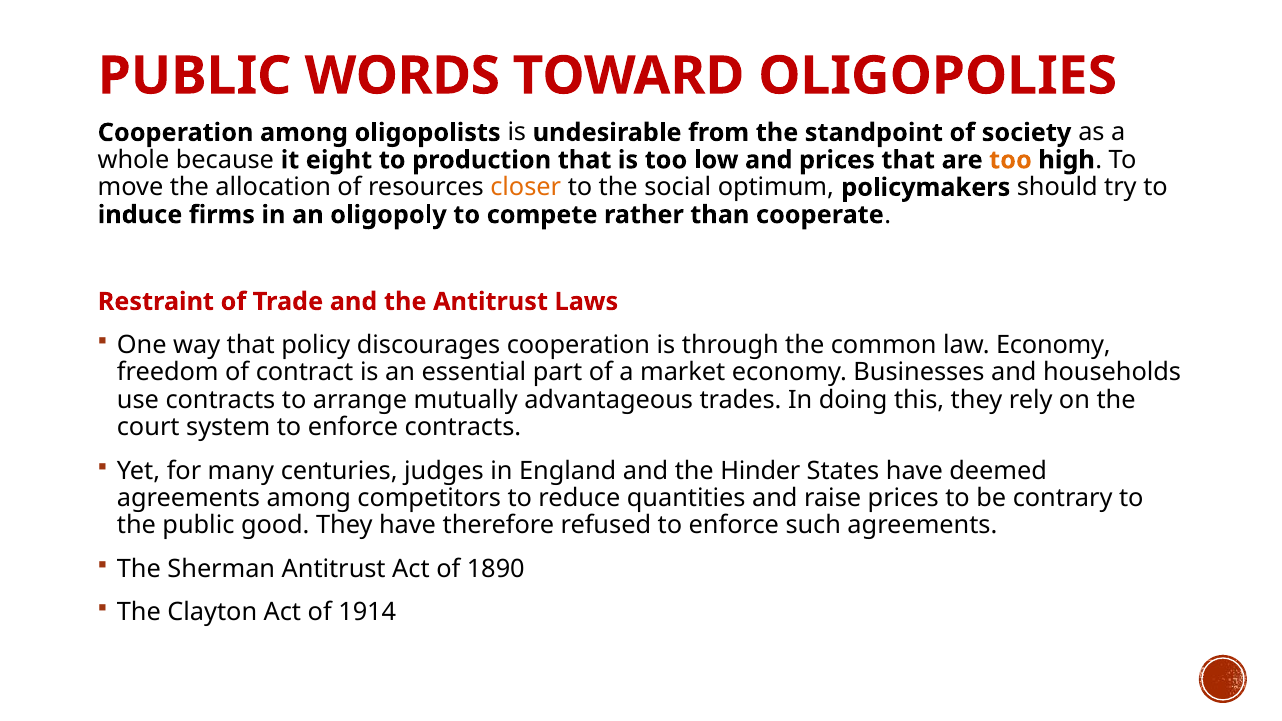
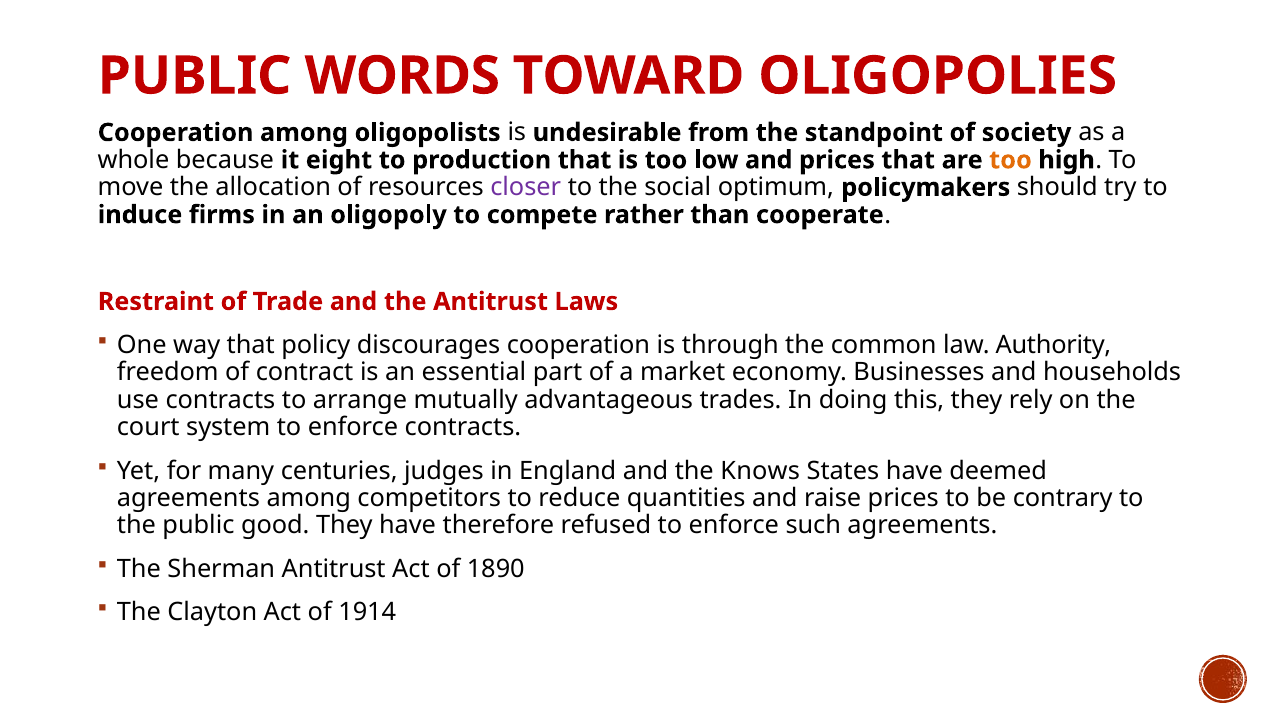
closer colour: orange -> purple (526, 187)
law Economy: Economy -> Authority (1053, 345)
Hinder: Hinder -> Knows (760, 471)
